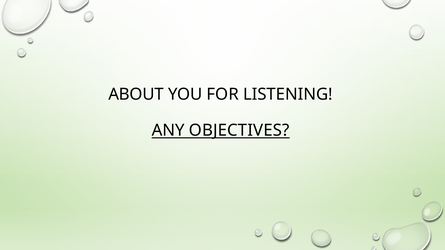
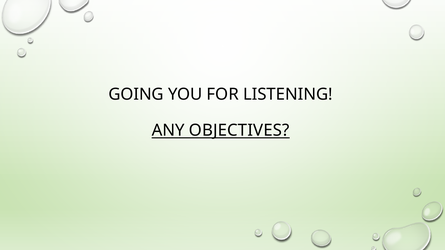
ABOUT: ABOUT -> GOING (136, 94)
